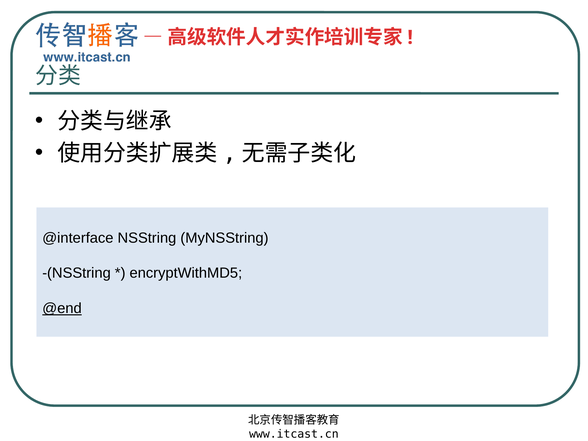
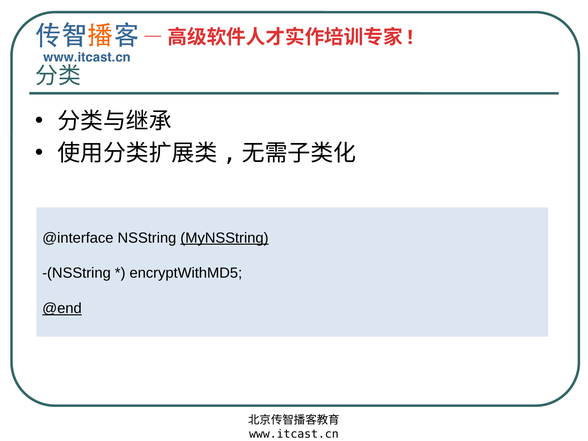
MyNSString underline: none -> present (224, 238)
